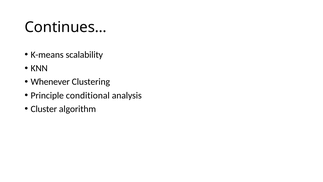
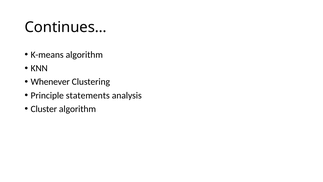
K-means scalability: scalability -> algorithm (84, 55)
conditional: conditional -> statements (88, 95)
